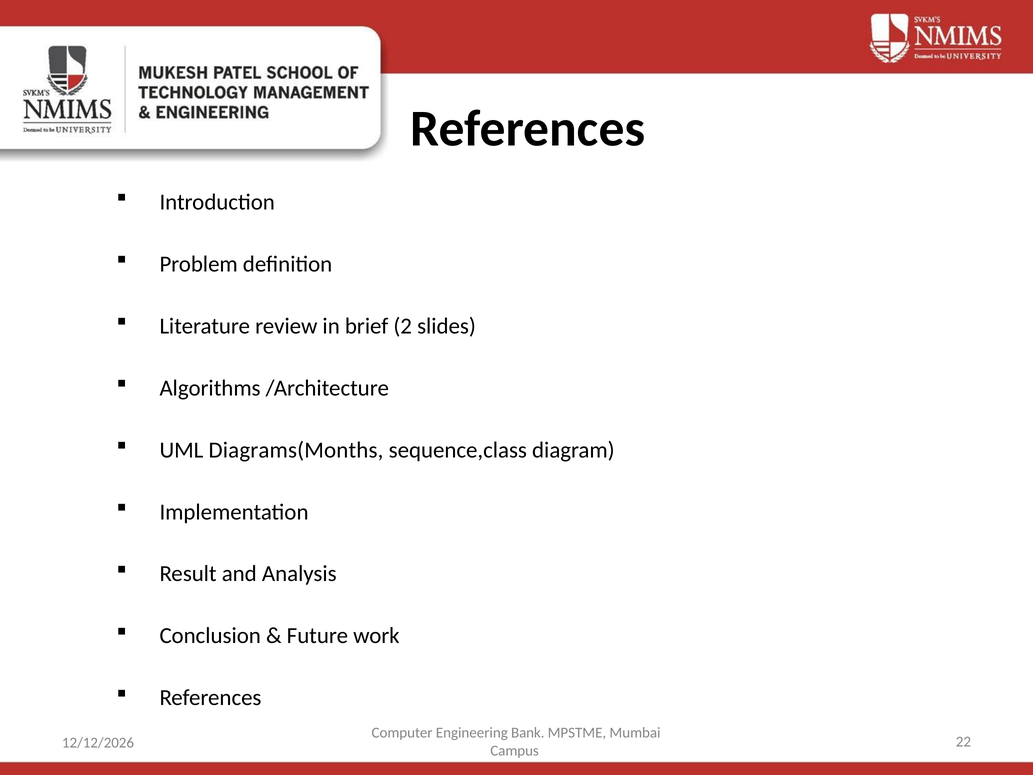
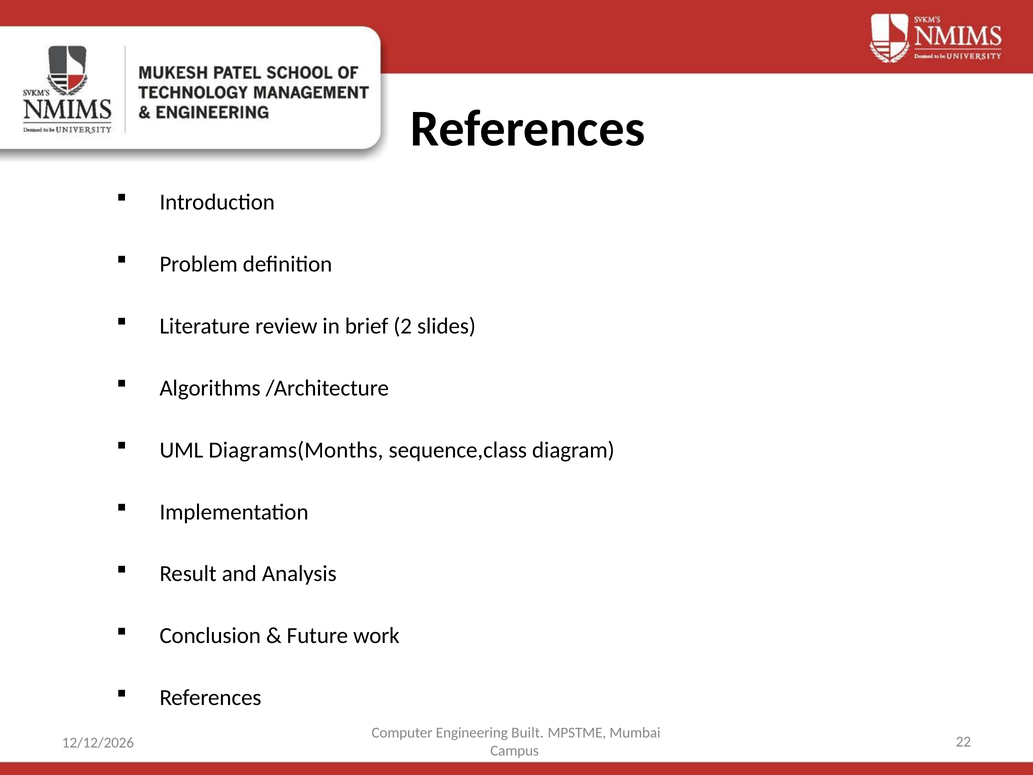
Bank: Bank -> Built (528, 733)
